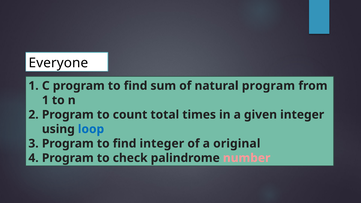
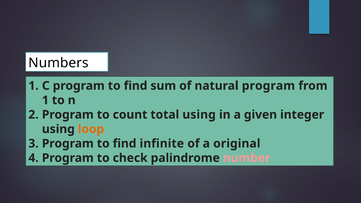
Everyone: Everyone -> Numbers (58, 63)
total times: times -> using (199, 115)
loop colour: blue -> orange (91, 129)
find integer: integer -> infinite (162, 144)
